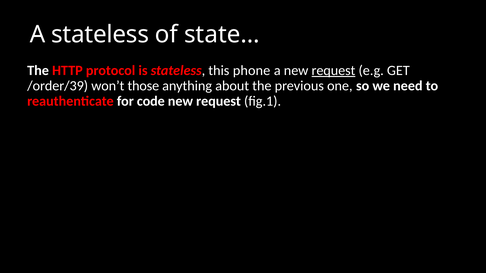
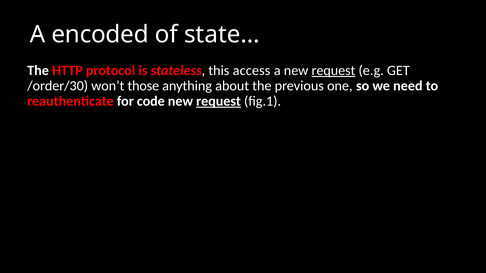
A stateless: stateless -> encoded (100, 35)
phone: phone -> access (252, 71)
/order/39: /order/39 -> /order/30 (58, 86)
request underline: none -> present (219, 101)
